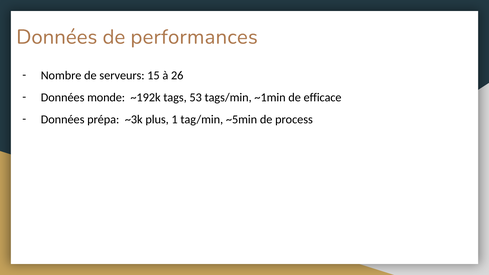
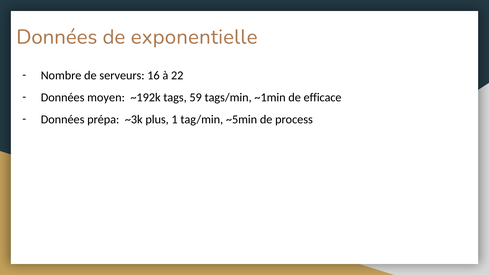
performances: performances -> exponentielle (194, 37)
15: 15 -> 16 (153, 76)
26: 26 -> 22 (177, 76)
monde: monde -> moyen (106, 98)
53: 53 -> 59 (196, 98)
